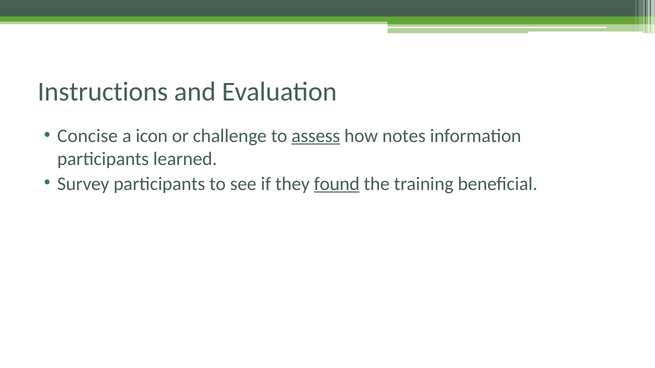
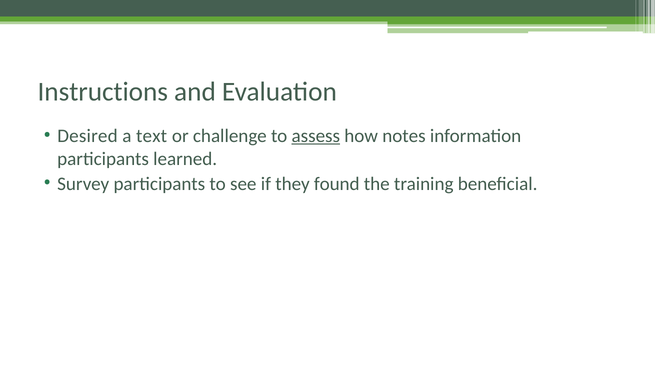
Concise: Concise -> Desired (87, 136)
icon: icon -> text (152, 136)
found underline: present -> none (337, 184)
